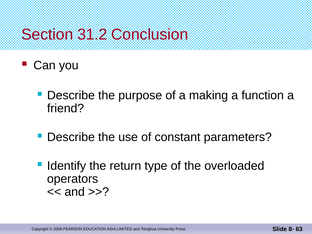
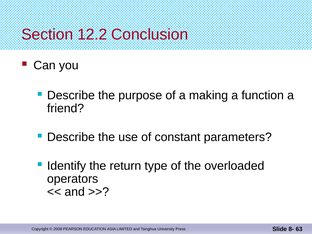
31.2: 31.2 -> 12.2 (92, 34)
